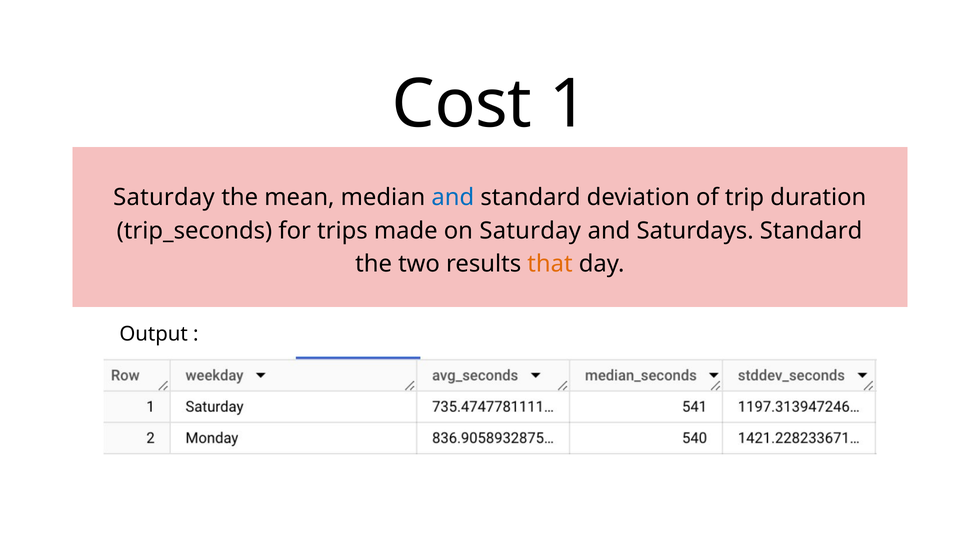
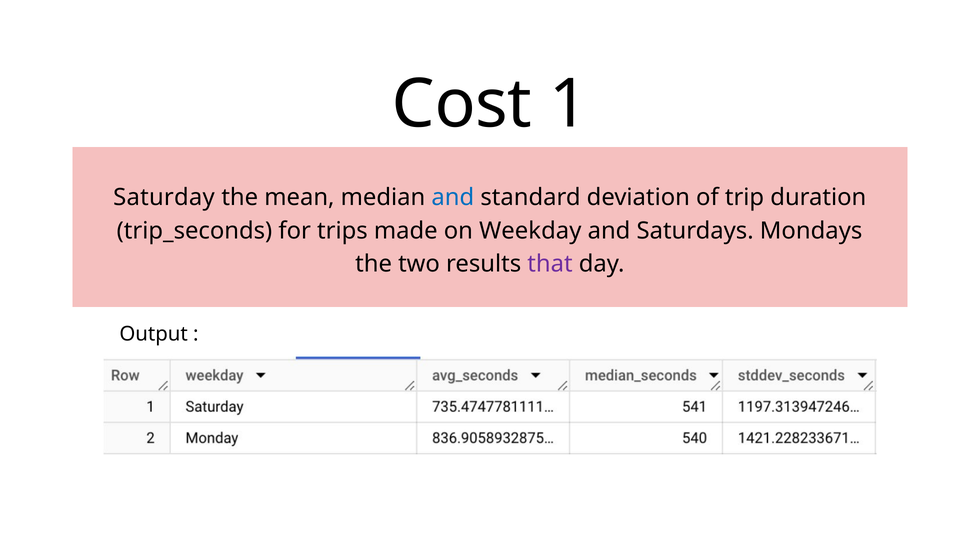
on Saturday: Saturday -> Weekday (530, 231)
Saturdays Standard: Standard -> Mondays (811, 231)
that colour: orange -> purple (550, 264)
